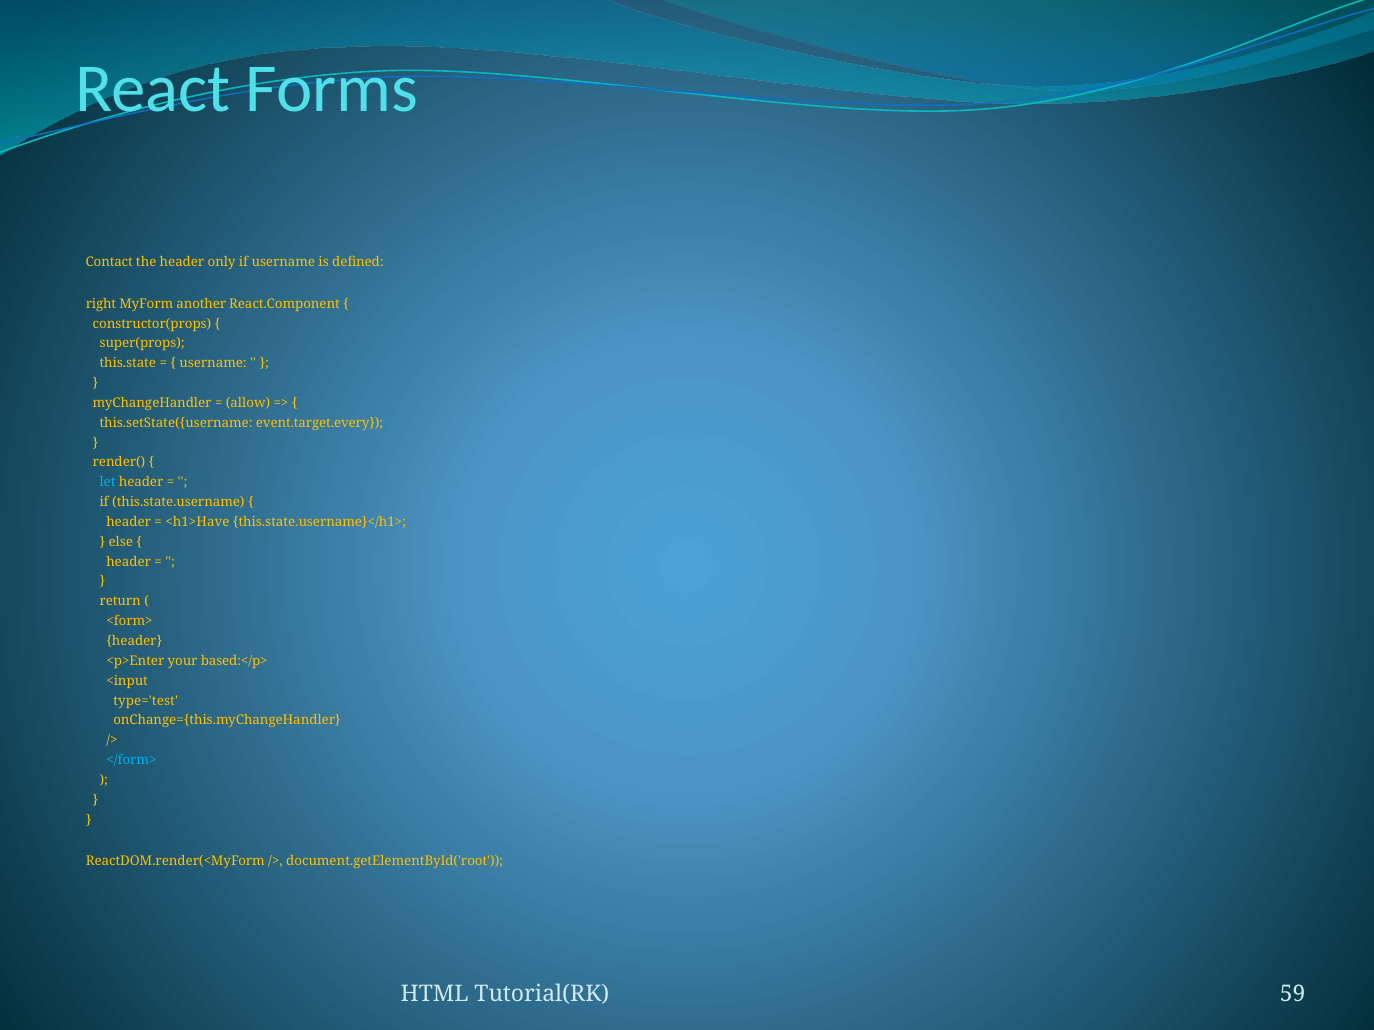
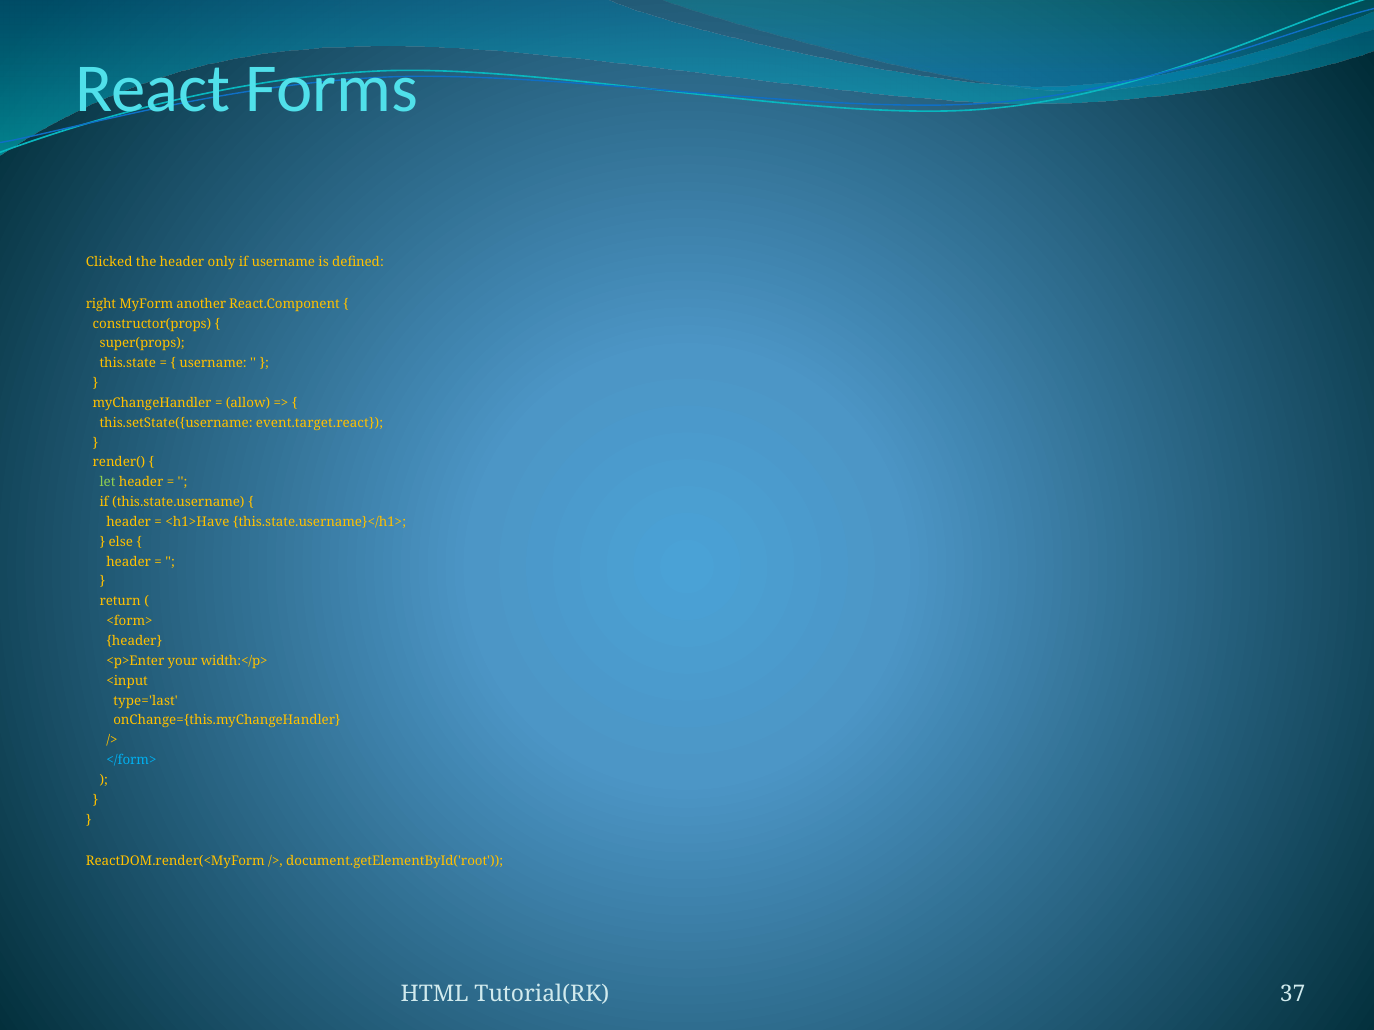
Contact: Contact -> Clicked (109, 263)
event.target.every: event.target.every -> event.target.react (319, 423)
let colour: light blue -> light green (108, 483)
based:</p>: based:</p> -> width:</p> (234, 661)
type='test: type='test -> type='last (146, 701)
59: 59 -> 37 (1293, 994)
